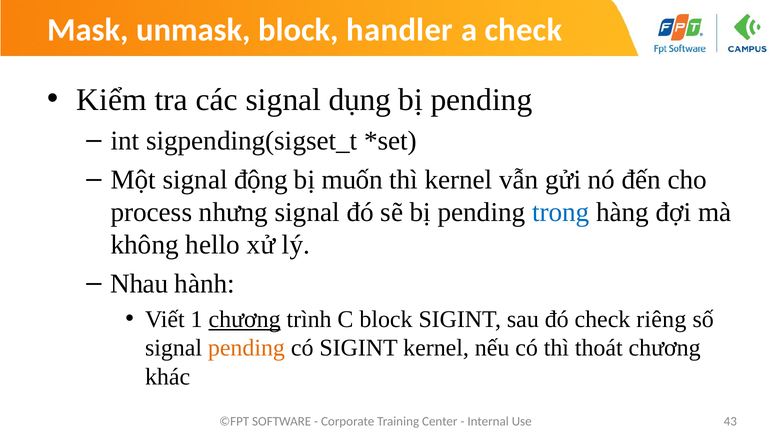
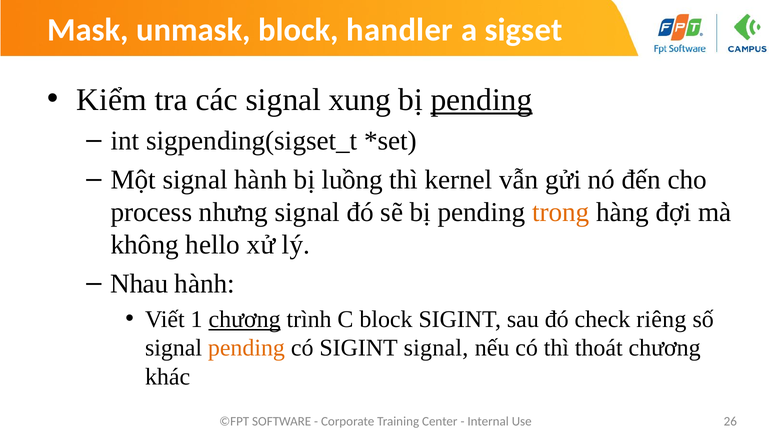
a check: check -> sigset (524, 30)
dụng: dụng -> xung (360, 100)
pending underline: none -> present (482, 100)
signal động: động -> hành (261, 180)
muốn: muốn -> luồng (352, 180)
trong colour: blue -> orange (561, 212)
SIGINT kernel: kernel -> signal (436, 348)
43: 43 -> 26 (730, 421)
